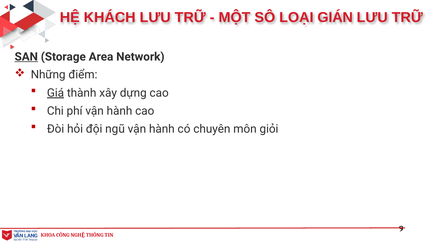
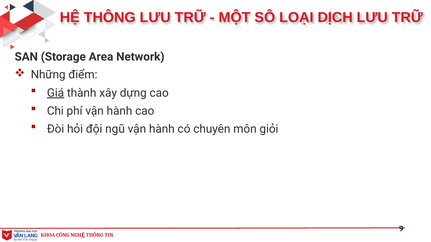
HỆ KHÁCH: KHÁCH -> THÔNG (110, 18)
GIÁN: GIÁN -> DỊCH (335, 18)
SAN underline: present -> none (26, 57)
